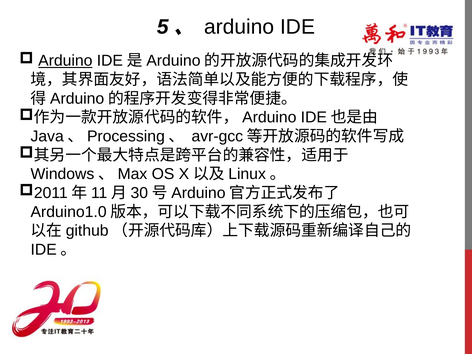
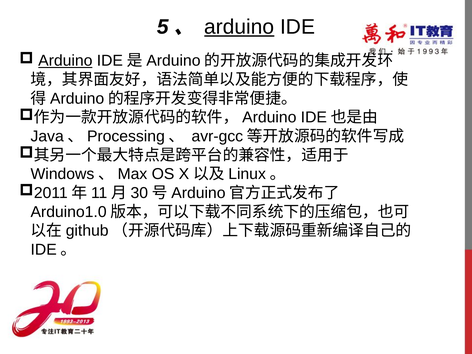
arduino underline: none -> present (239, 27)
